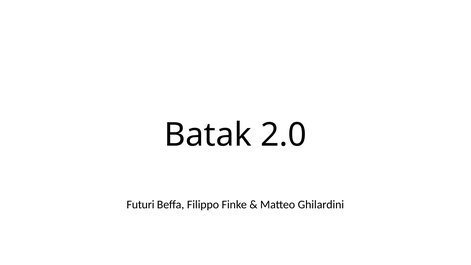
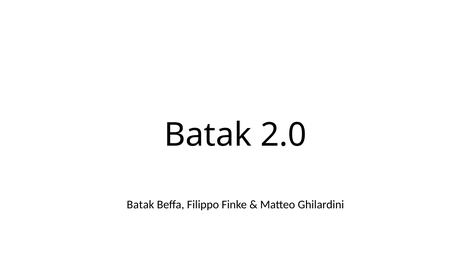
Futuri: Futuri -> Batak (140, 205)
